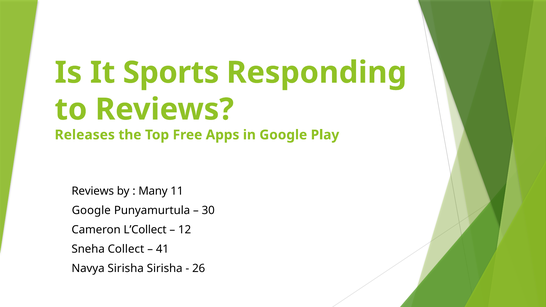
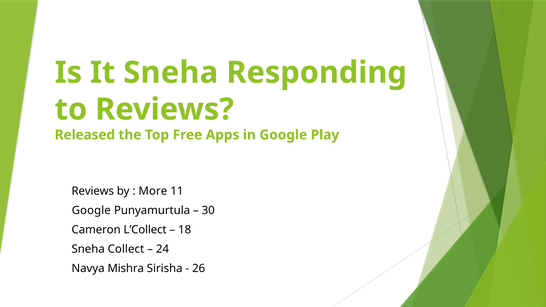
It Sports: Sports -> Sneha (171, 73)
Releases: Releases -> Released (85, 135)
Many: Many -> More (153, 191)
12: 12 -> 18 (185, 230)
41: 41 -> 24 (162, 249)
Navya Sirisha: Sirisha -> Mishra (126, 268)
